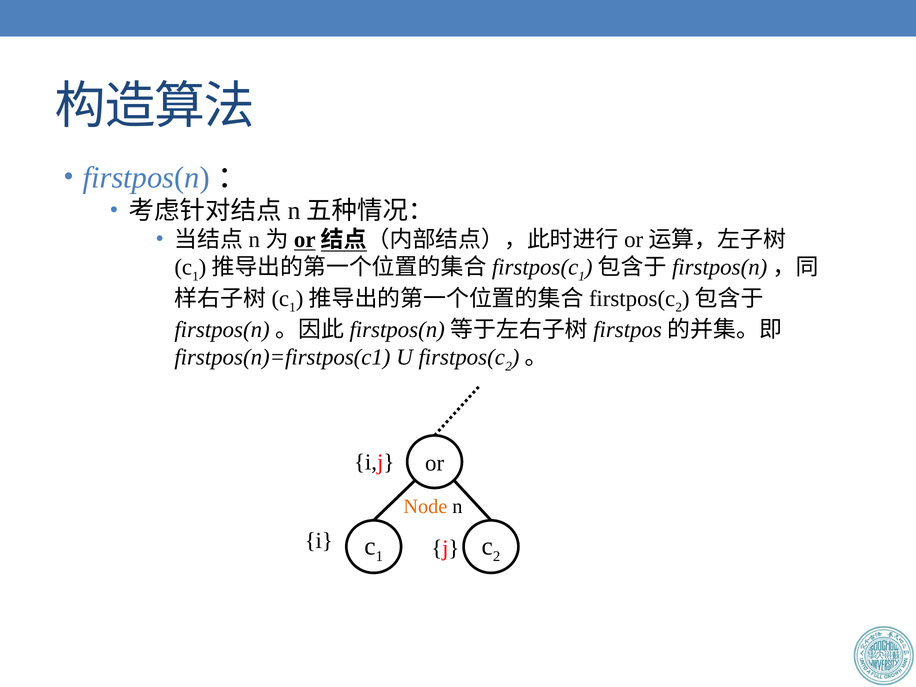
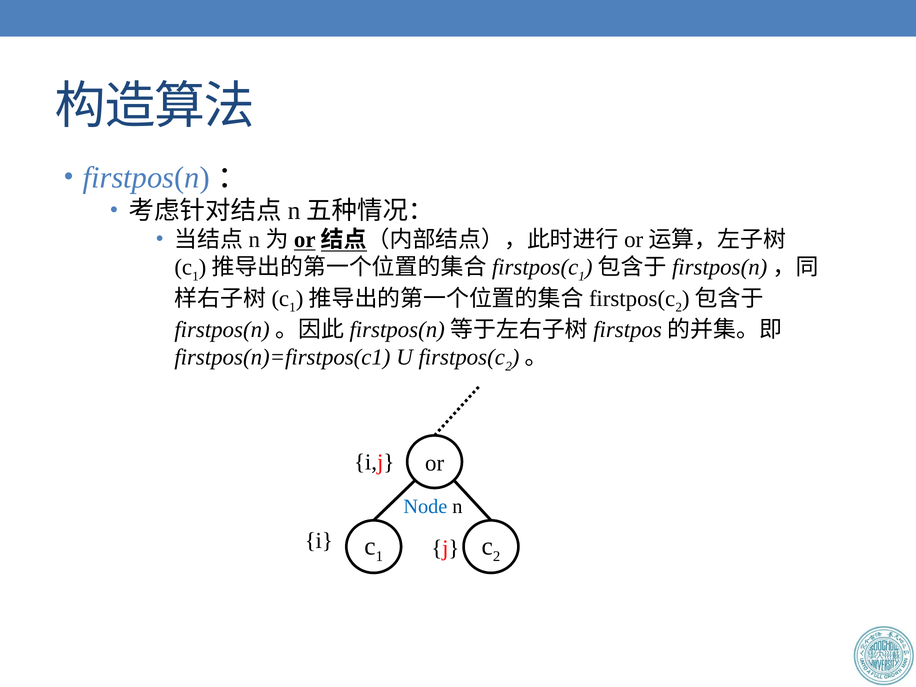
Node colour: orange -> blue (425, 507)
